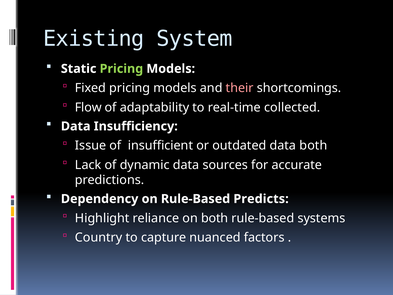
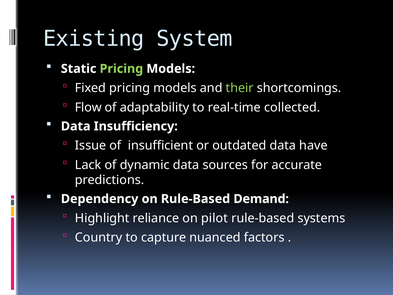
their colour: pink -> light green (240, 88)
data both: both -> have (313, 145)
Predicts: Predicts -> Demand (261, 199)
on both: both -> pilot (215, 218)
